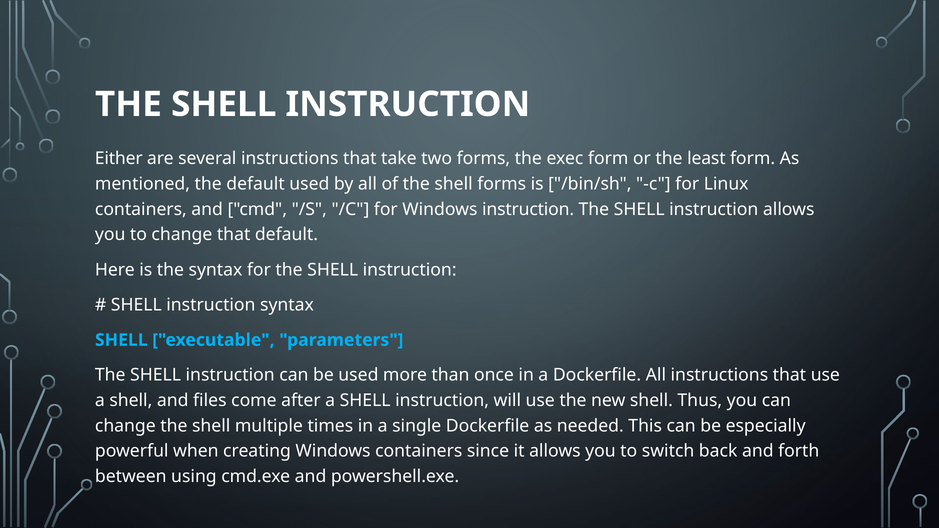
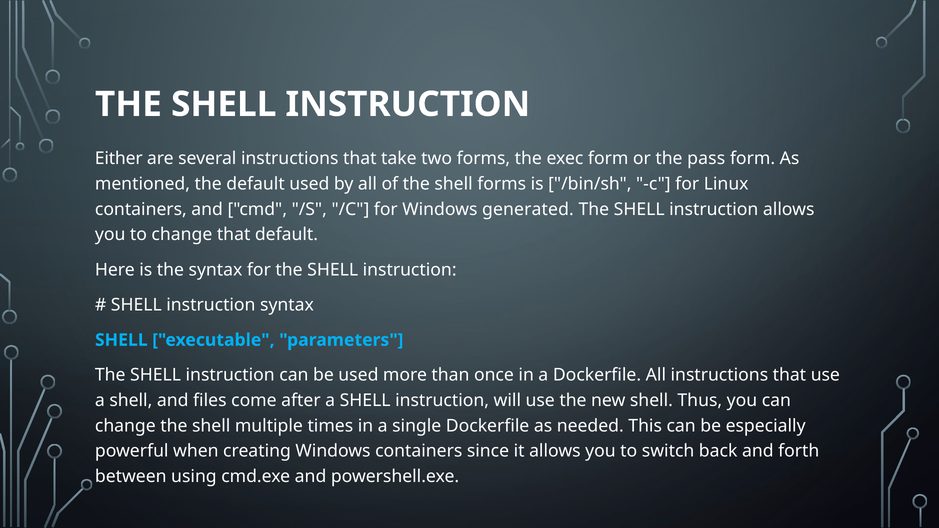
least: least -> pass (706, 159)
Windows instruction: instruction -> generated (528, 209)
